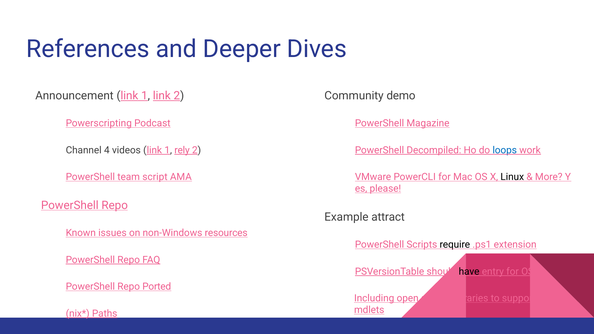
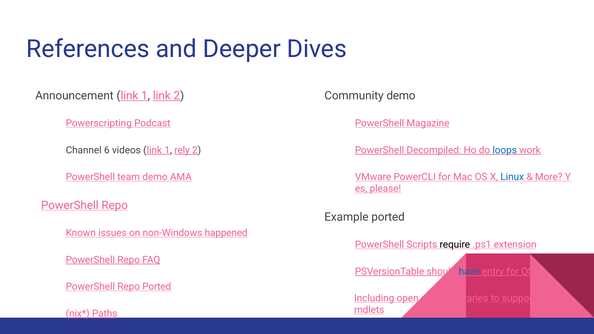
4: 4 -> 6 (107, 150)
team script: script -> demo (155, 177)
Linux colour: black -> blue (512, 177)
Example attract: attract -> ported (388, 217)
resources: resources -> happened (226, 233)
have colour: black -> blue (469, 272)
